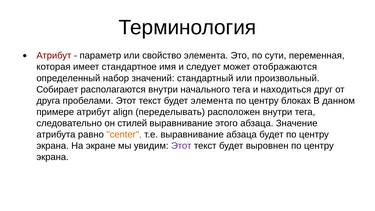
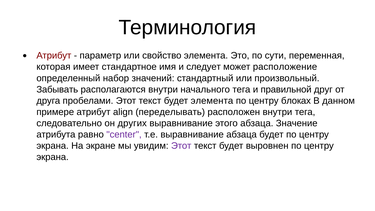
отображаются: отображаются -> расположение (285, 67)
Собирает: Собирает -> Забывать (57, 89)
находиться: находиться -> правильной (286, 89)
стилей: стилей -> других (132, 123)
center colour: orange -> purple (124, 134)
